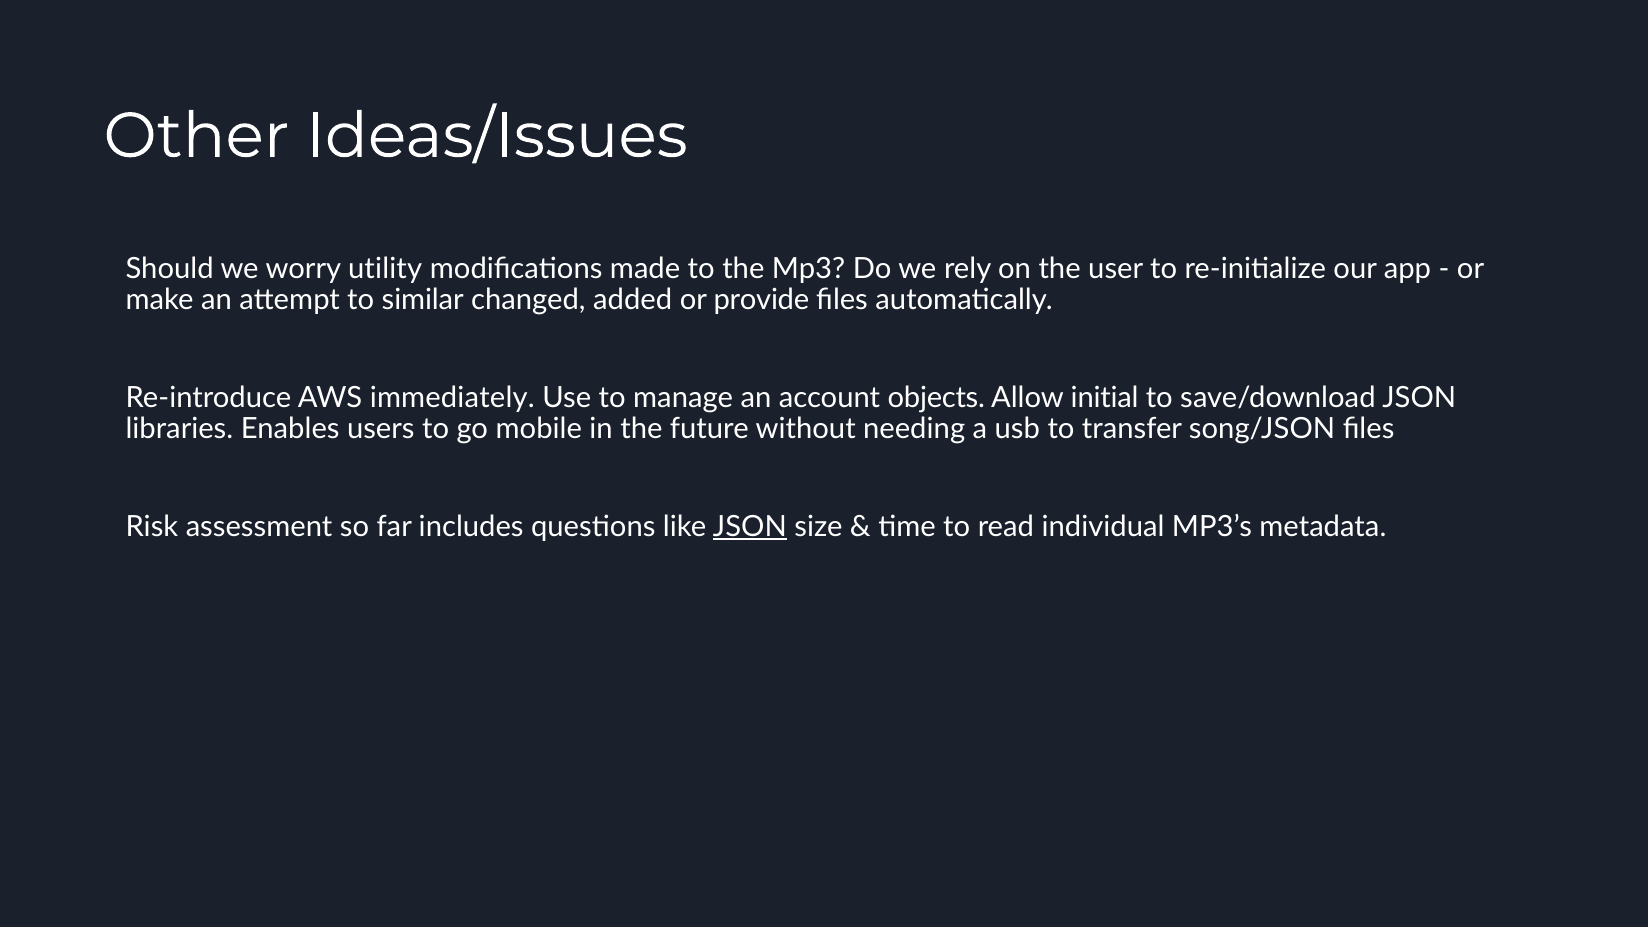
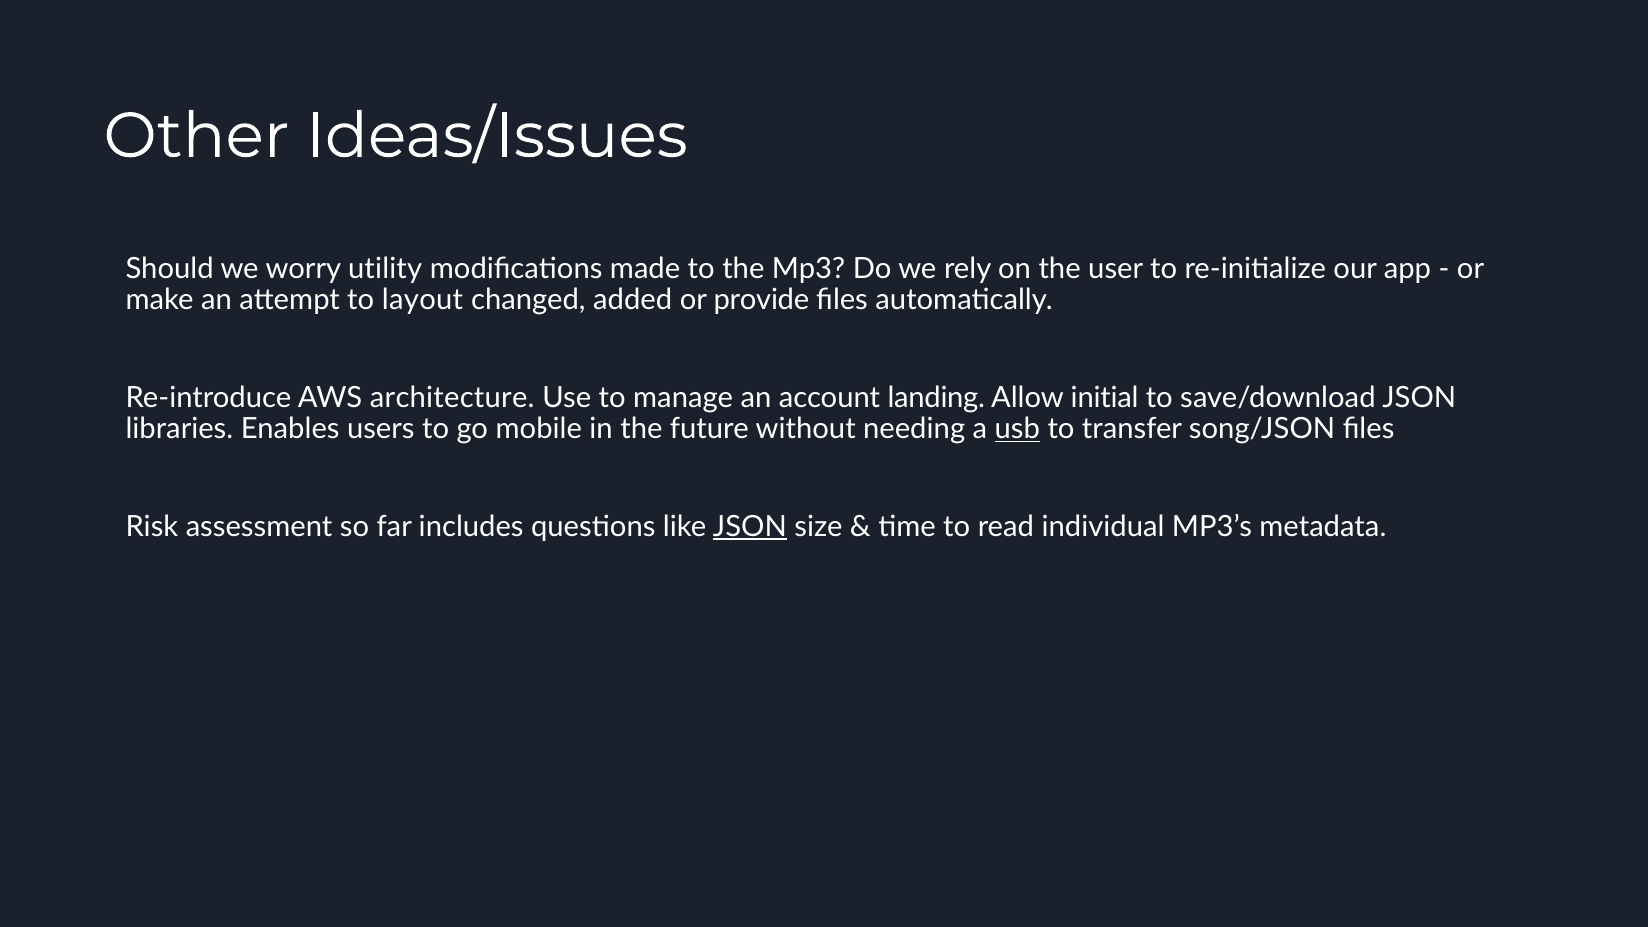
similar: similar -> layout (423, 300)
immediately: immediately -> architecture (452, 397)
objects: objects -> landing (936, 397)
usb underline: none -> present (1017, 429)
